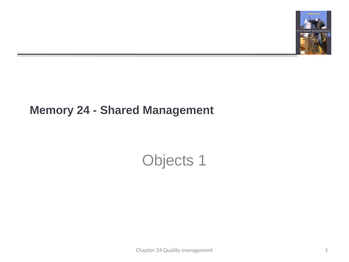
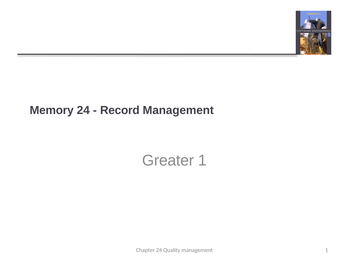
Shared: Shared -> Record (120, 110)
Objects: Objects -> Greater (168, 160)
